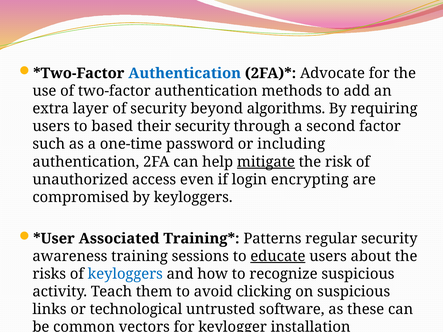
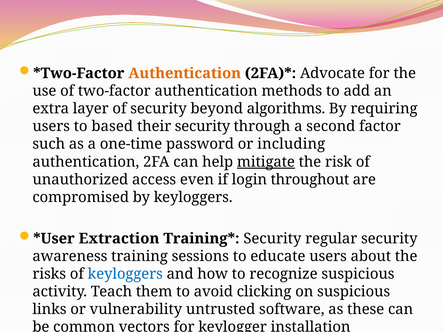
Authentication colour: blue -> orange (185, 73)
encrypting: encrypting -> throughout (310, 180)
Associated: Associated -> Extraction (119, 239)
Patterns: Patterns -> Security (272, 239)
educate underline: present -> none (278, 256)
technological: technological -> vulnerability (136, 310)
